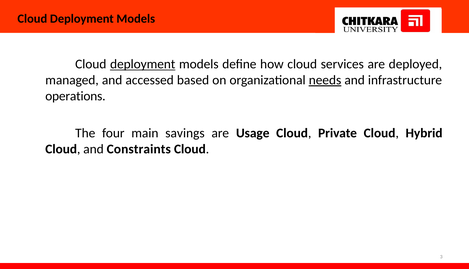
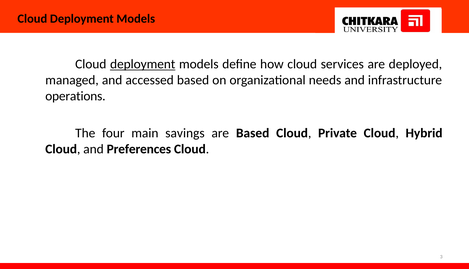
needs underline: present -> none (325, 80)
are Usage: Usage -> Based (253, 133)
Constraints: Constraints -> Preferences (139, 149)
